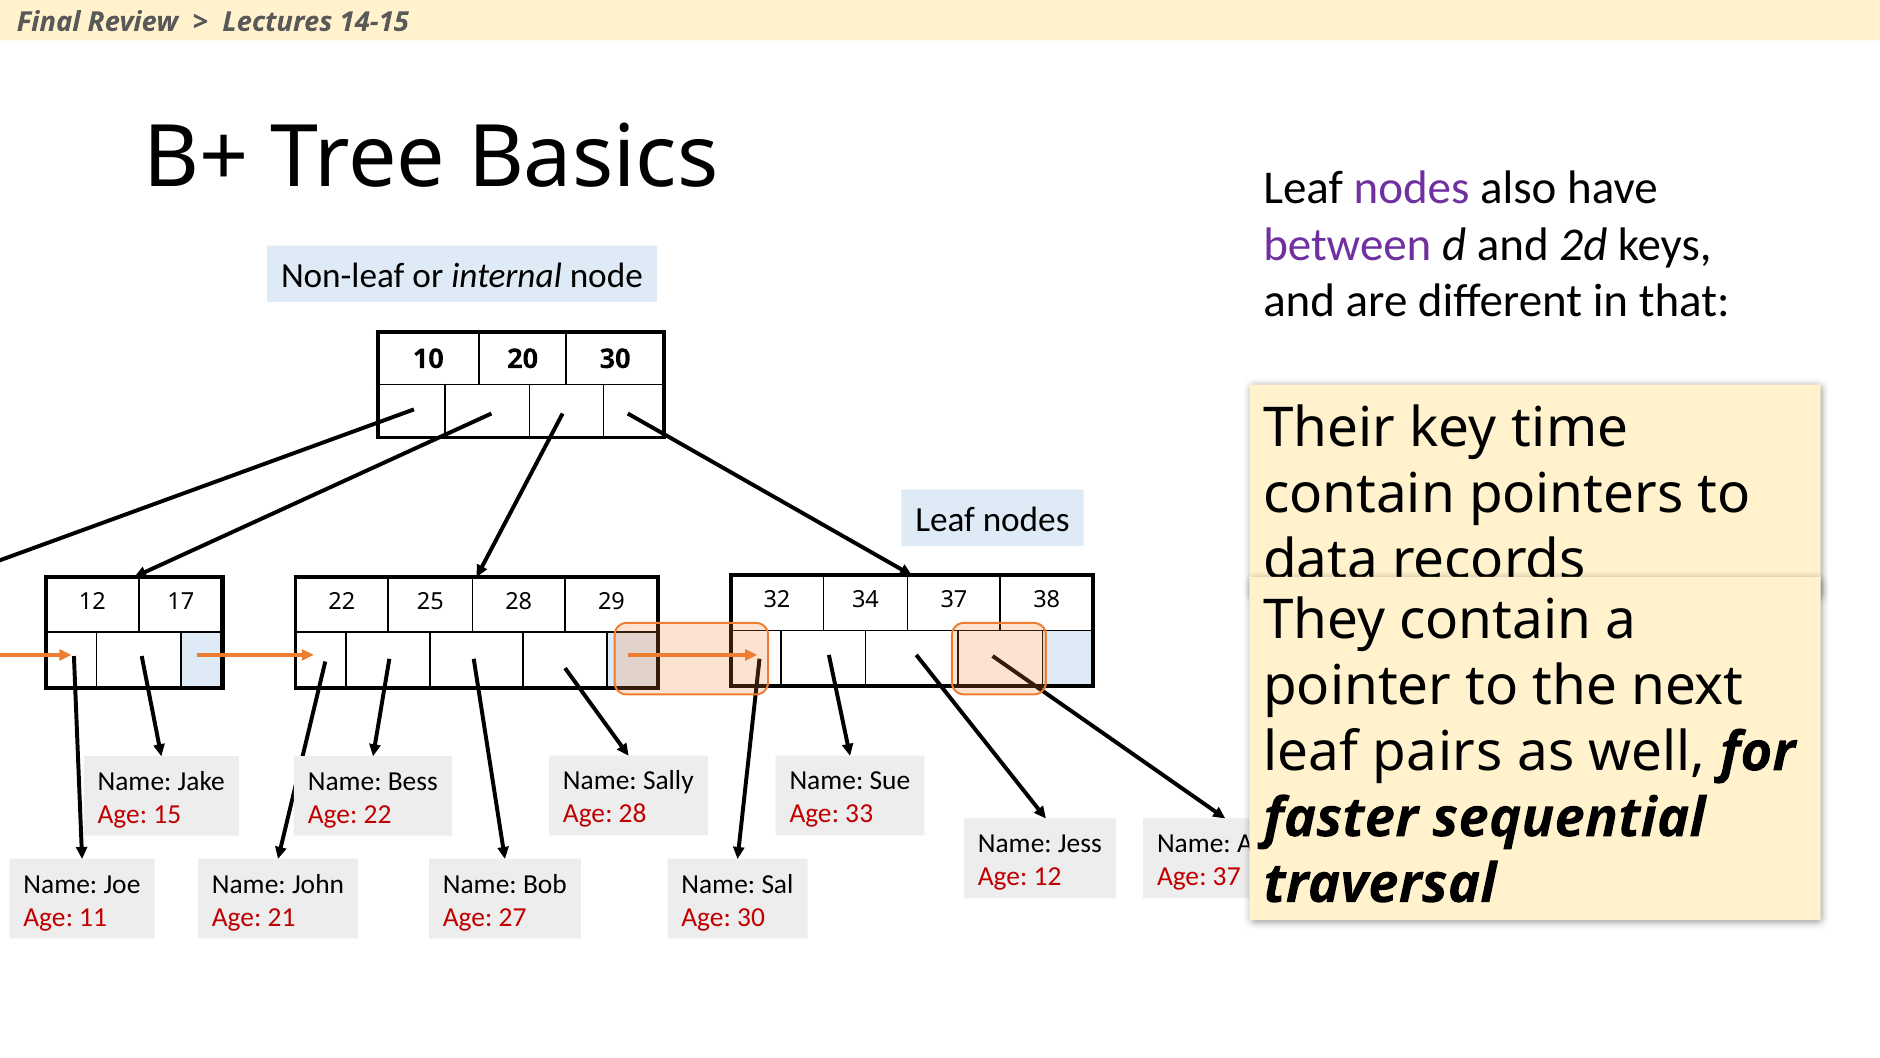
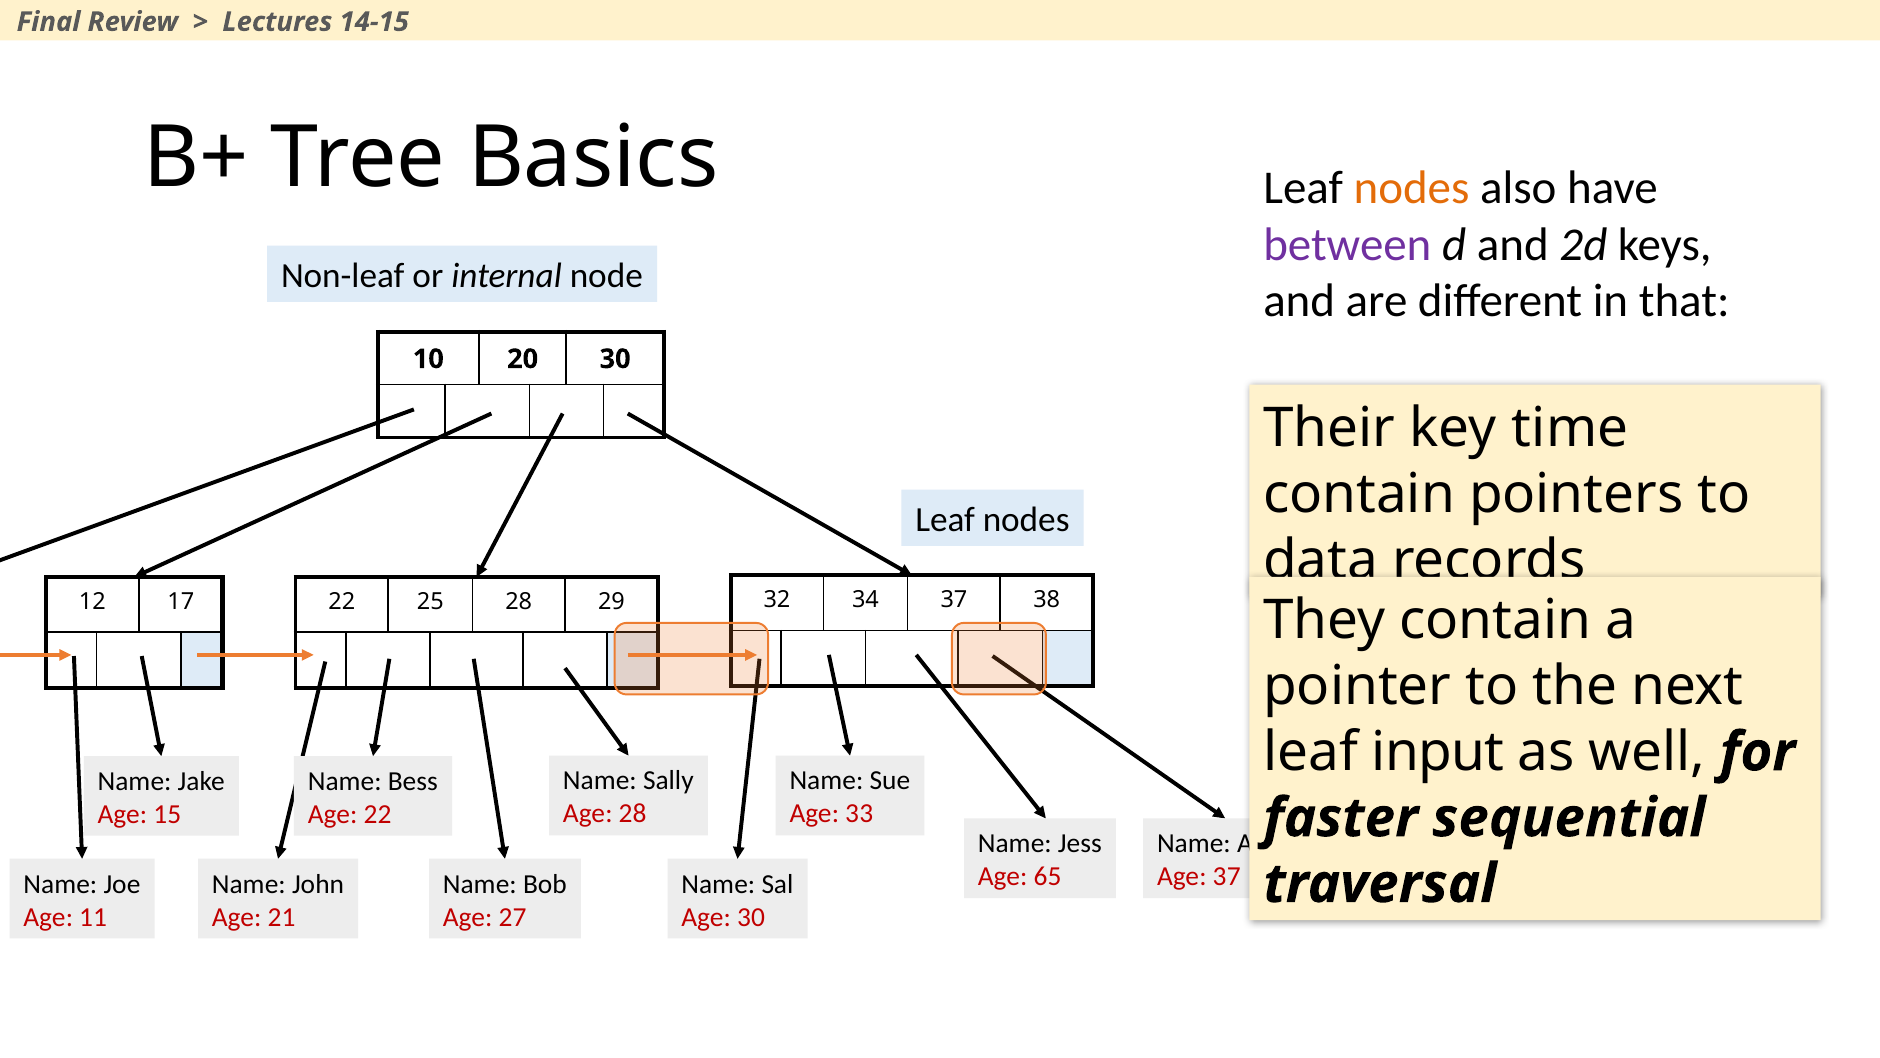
nodes colour: purple -> orange (1412, 188)
pairs: pairs -> input (1438, 752)
Age 12: 12 -> 65 (1047, 876)
